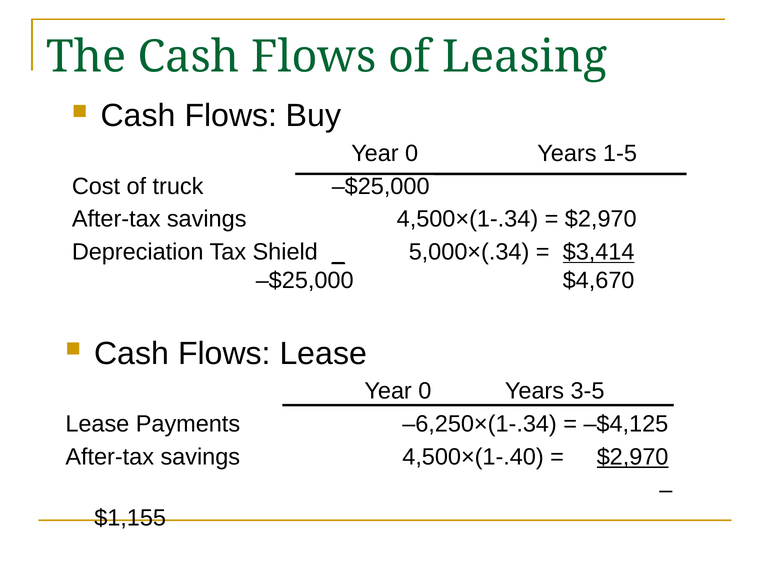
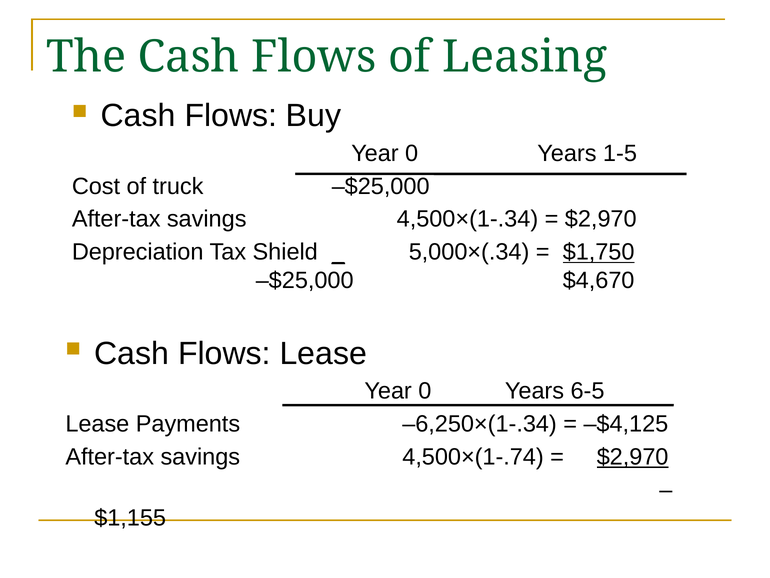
$3,414: $3,414 -> $1,750 (599, 252)
3-5: 3-5 -> 6-5 (588, 391)
4,500×(1-.40: 4,500×(1-.40 -> 4,500×(1-.74 (473, 456)
